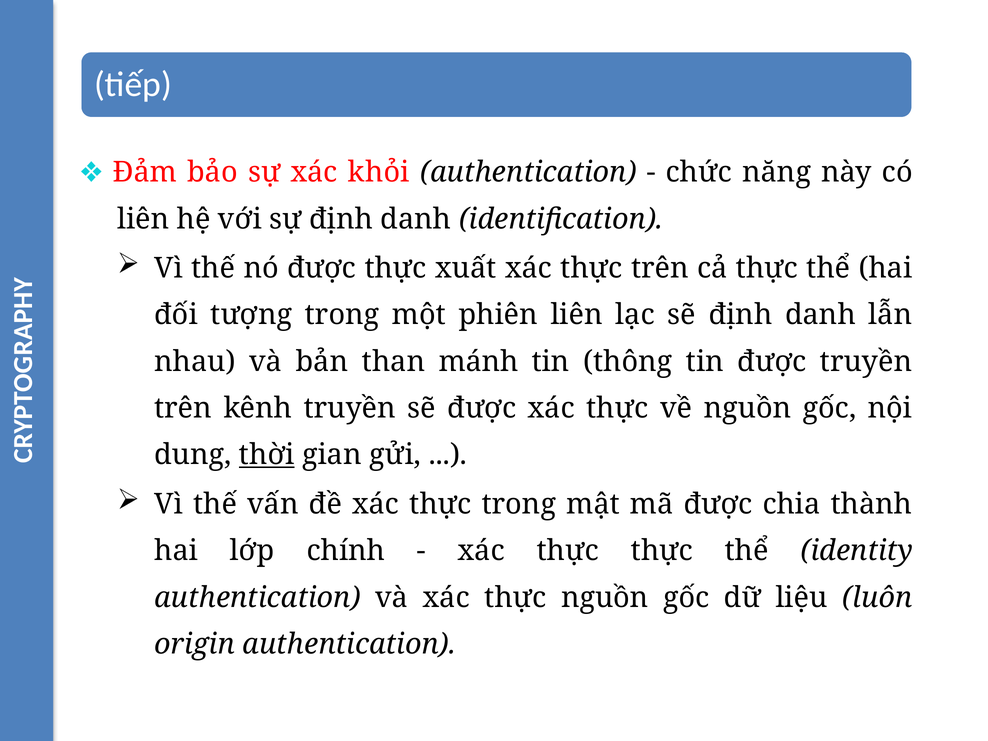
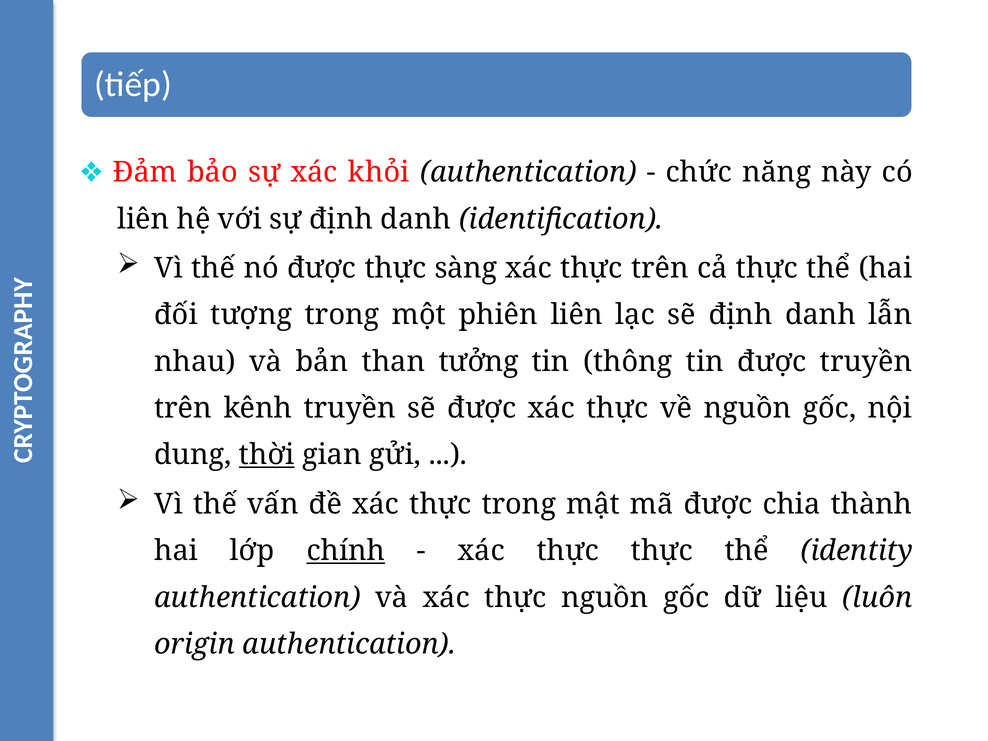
xuất: xuất -> sàng (466, 268)
mánh: mánh -> tưởng (479, 362)
chính underline: none -> present (346, 551)
